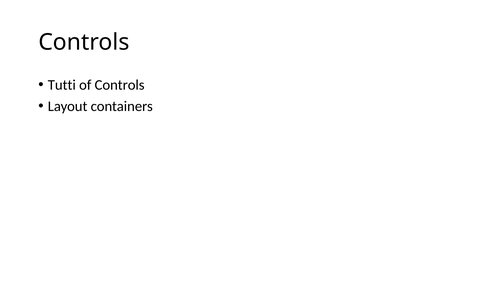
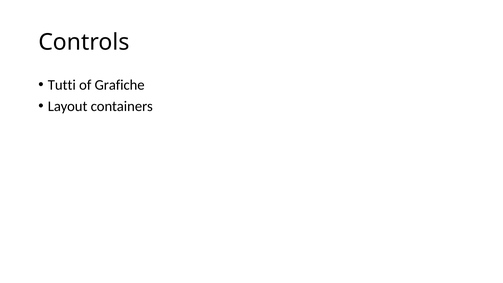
of Controls: Controls -> Grafiche (120, 85)
